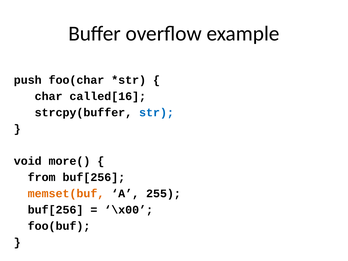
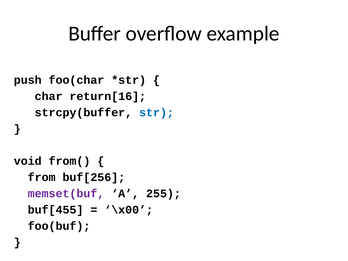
called[16: called[16 -> return[16 (108, 96)
more(: more( -> from( (69, 161)
memset(buf colour: orange -> purple (66, 194)
buf[256: buf[256 -> buf[455 (56, 210)
